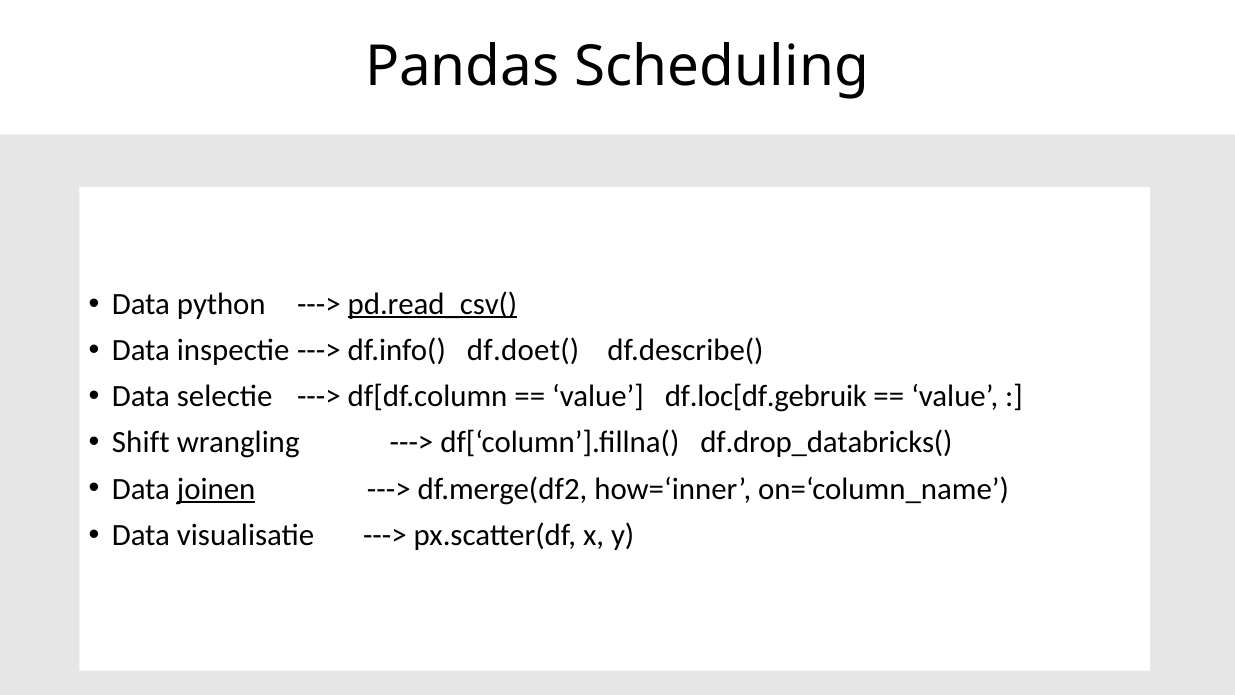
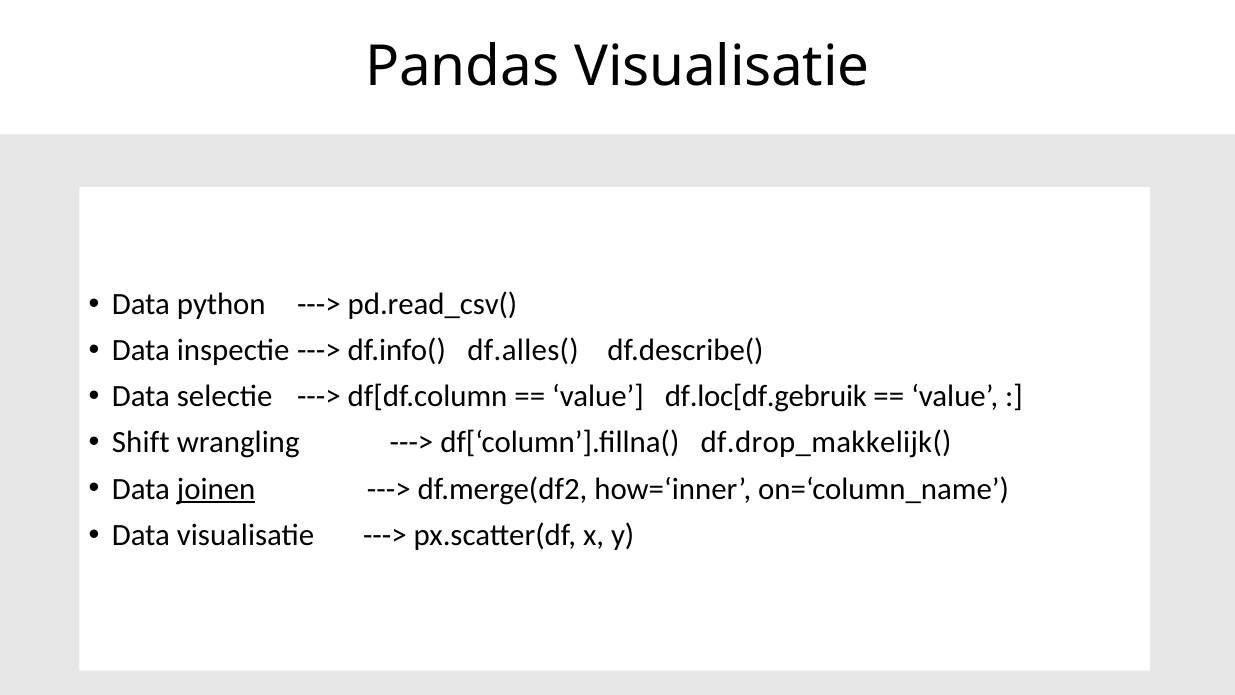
Pandas Scheduling: Scheduling -> Visualisatie (722, 67)
pd.read_csv( underline: present -> none (433, 304)
df.doet(: df.doet( -> df.alles( (523, 350)
df.drop_databricks(: df.drop_databricks( -> df.drop_makkelijk( (826, 443)
